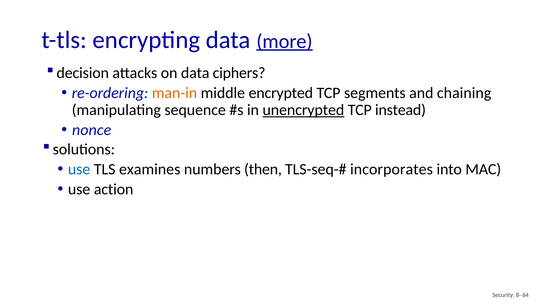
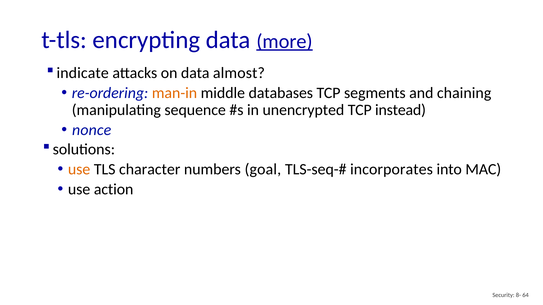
decision: decision -> indicate (83, 73)
ciphers: ciphers -> almost (239, 73)
encrypted: encrypted -> databases (281, 93)
unencrypted underline: present -> none (303, 110)
use colour: blue -> orange (79, 170)
examines: examines -> character (150, 170)
then: then -> goal (263, 170)
